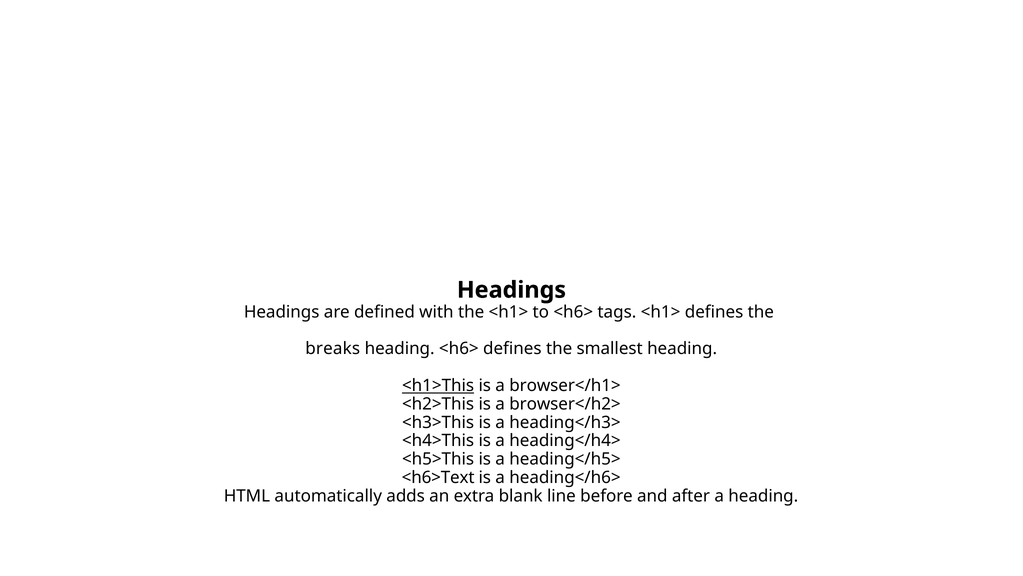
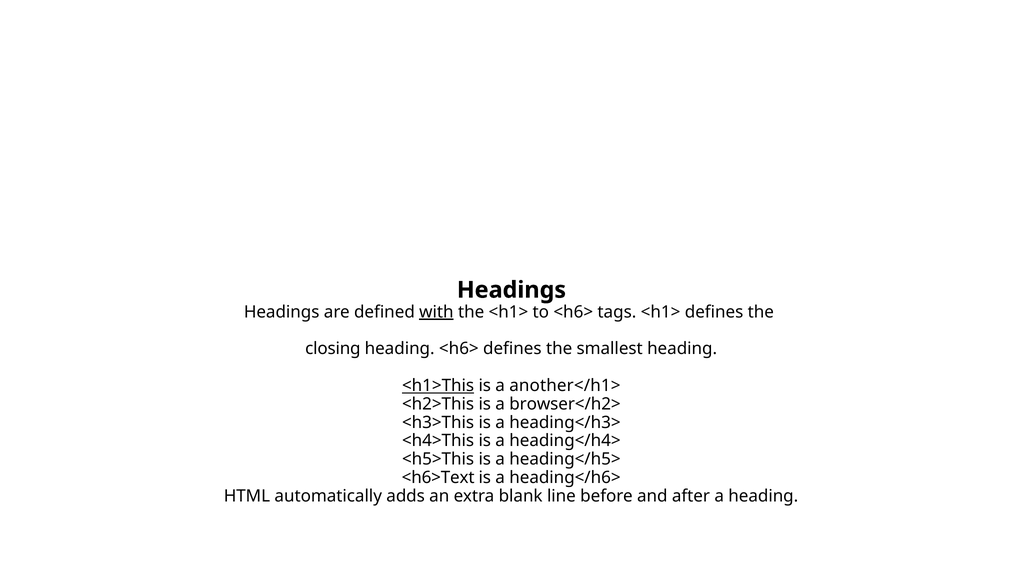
with underline: none -> present (436, 312)
breaks: breaks -> closing (333, 348)
browser</h1>: browser</h1> -> another</h1> (565, 385)
